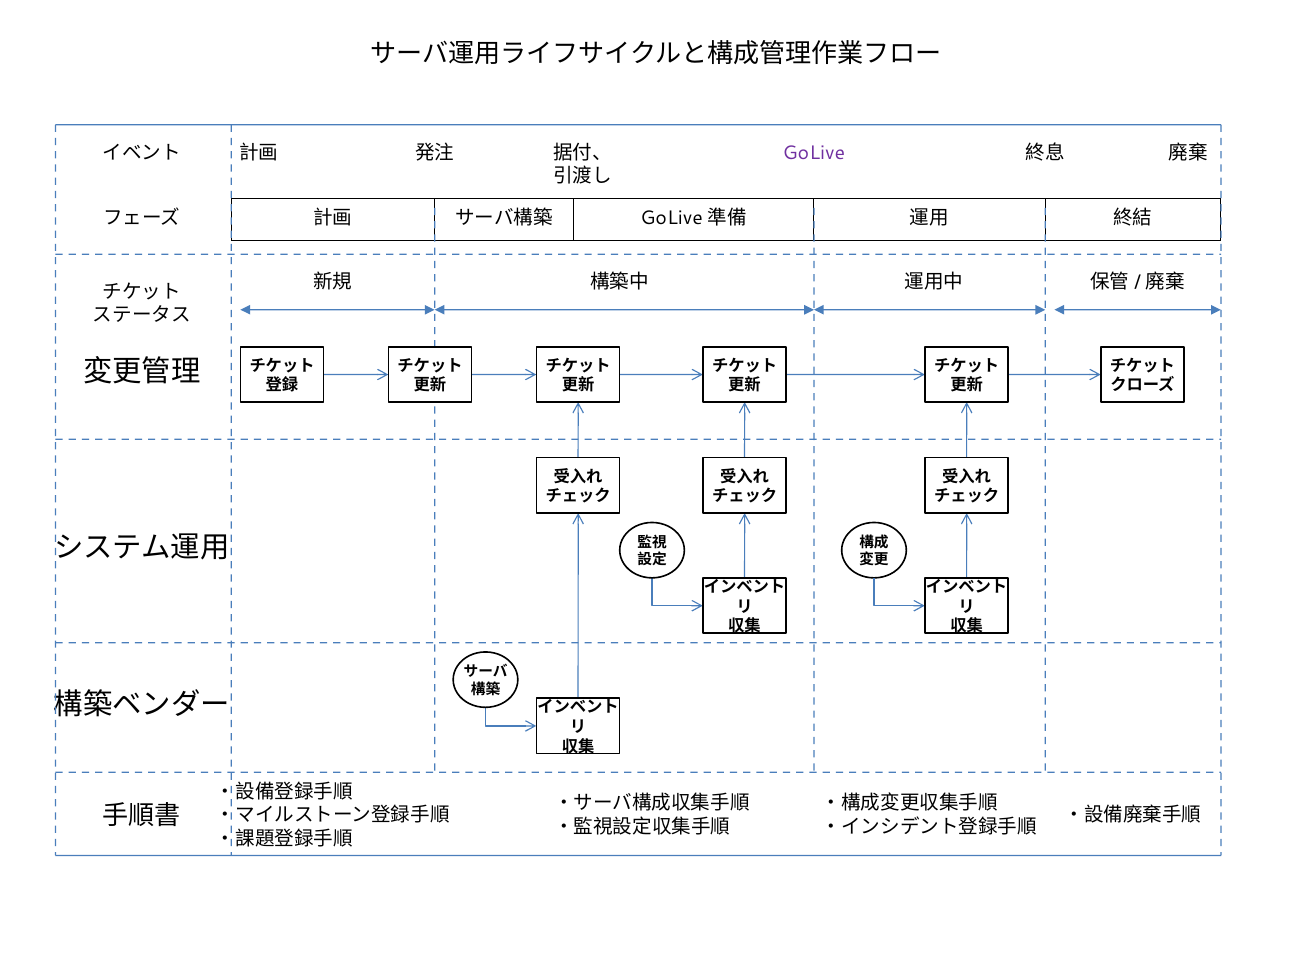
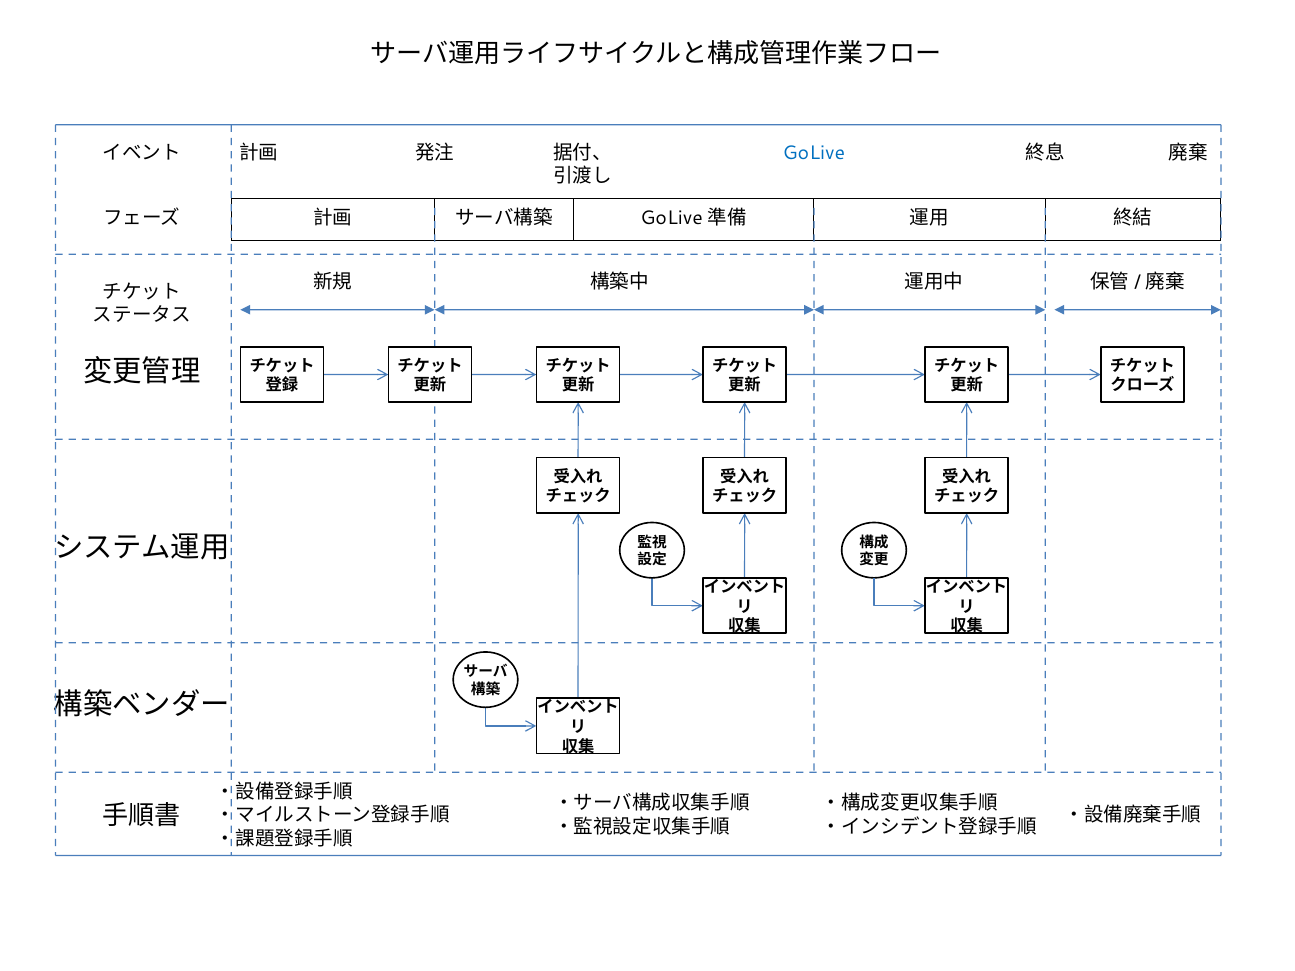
GoLive colour: purple -> blue (814, 153)
